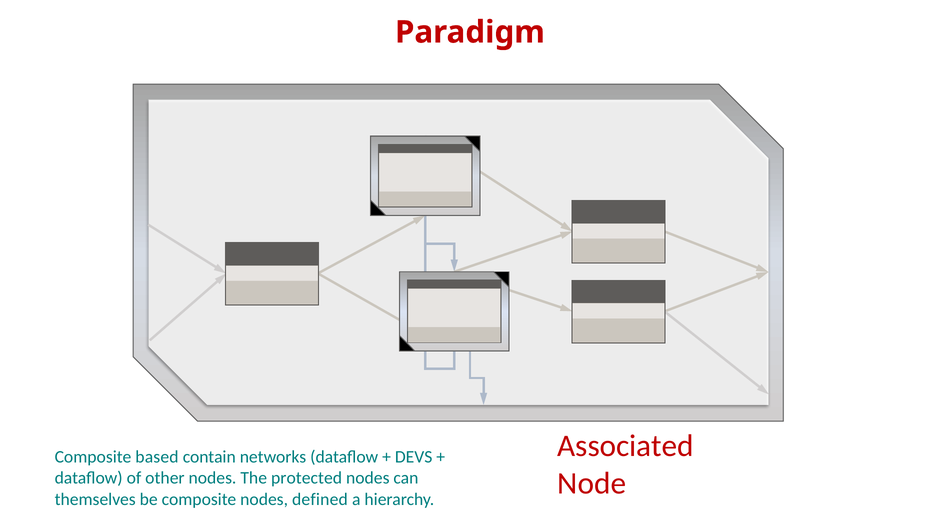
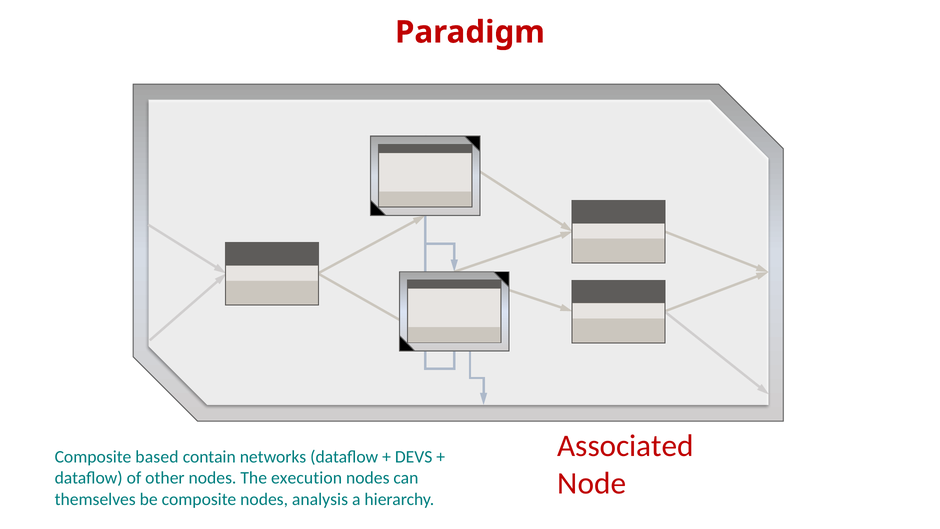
protected: protected -> execution (307, 478)
defined: defined -> analysis (320, 499)
